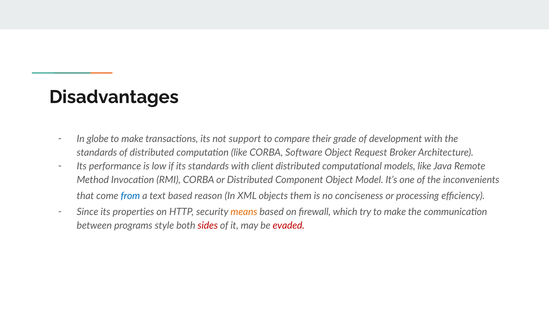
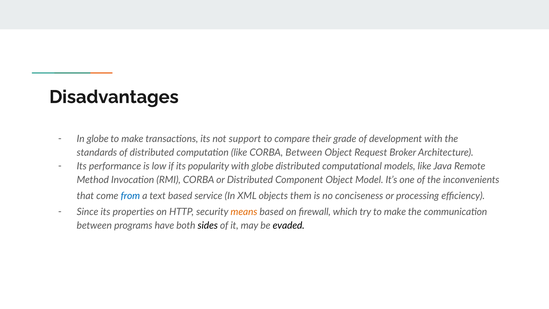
CORBA Software: Software -> Between (304, 152)
its standards: standards -> popularity (209, 166)
with client: client -> globe (263, 166)
reason: reason -> service (208, 196)
style: style -> have (164, 225)
sides colour: red -> black (208, 225)
evaded colour: red -> black (289, 225)
